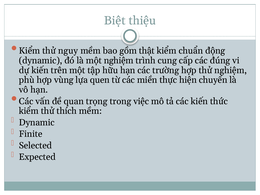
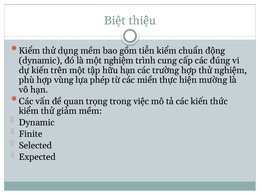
nguy: nguy -> dụng (68, 51)
thật: thật -> tiễn (147, 51)
quen: quen -> phép (100, 80)
chuyển: chuyển -> mường (213, 80)
thích: thích -> giảm (67, 111)
